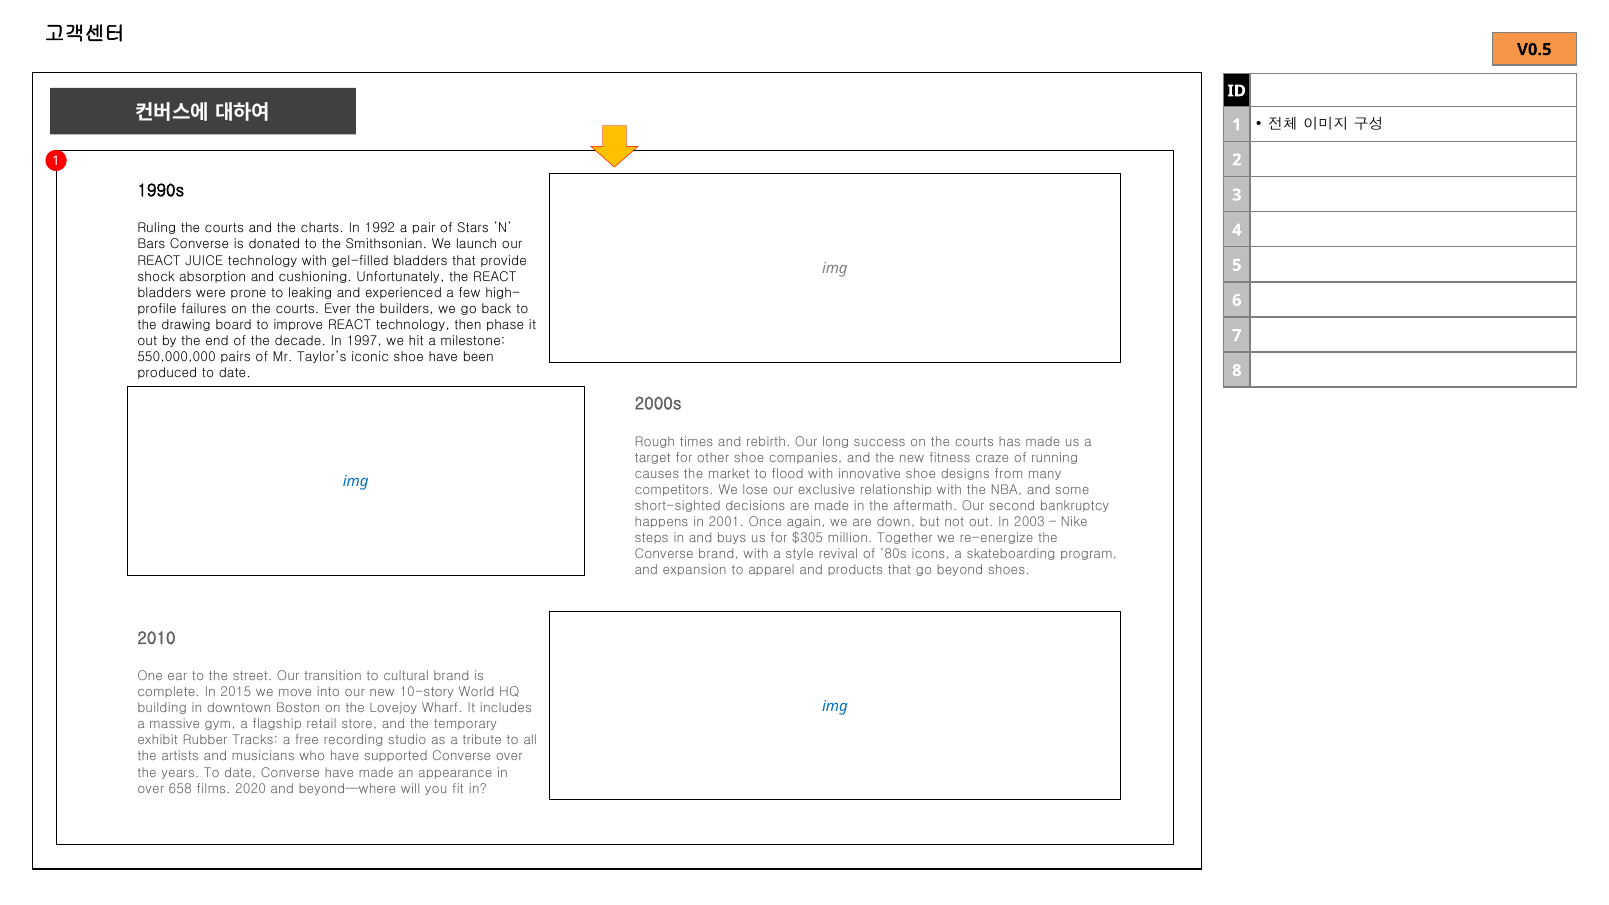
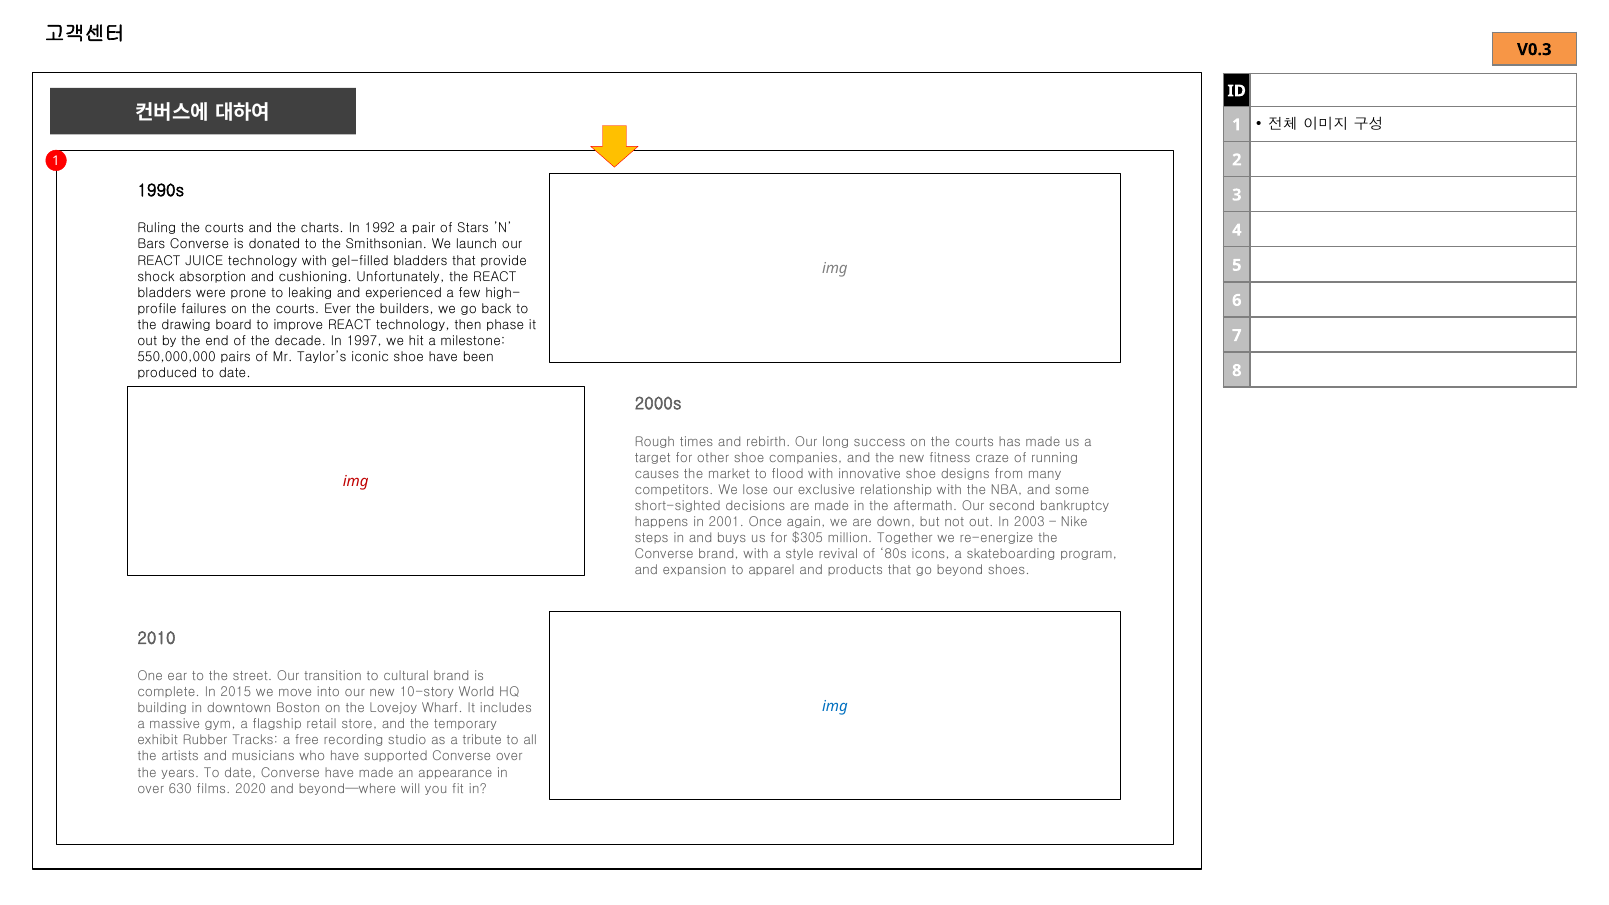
V0.5: V0.5 -> V0.3 (1534, 50)
img colour: blue -> red (356, 482)
658: 658 -> 630 (180, 789)
